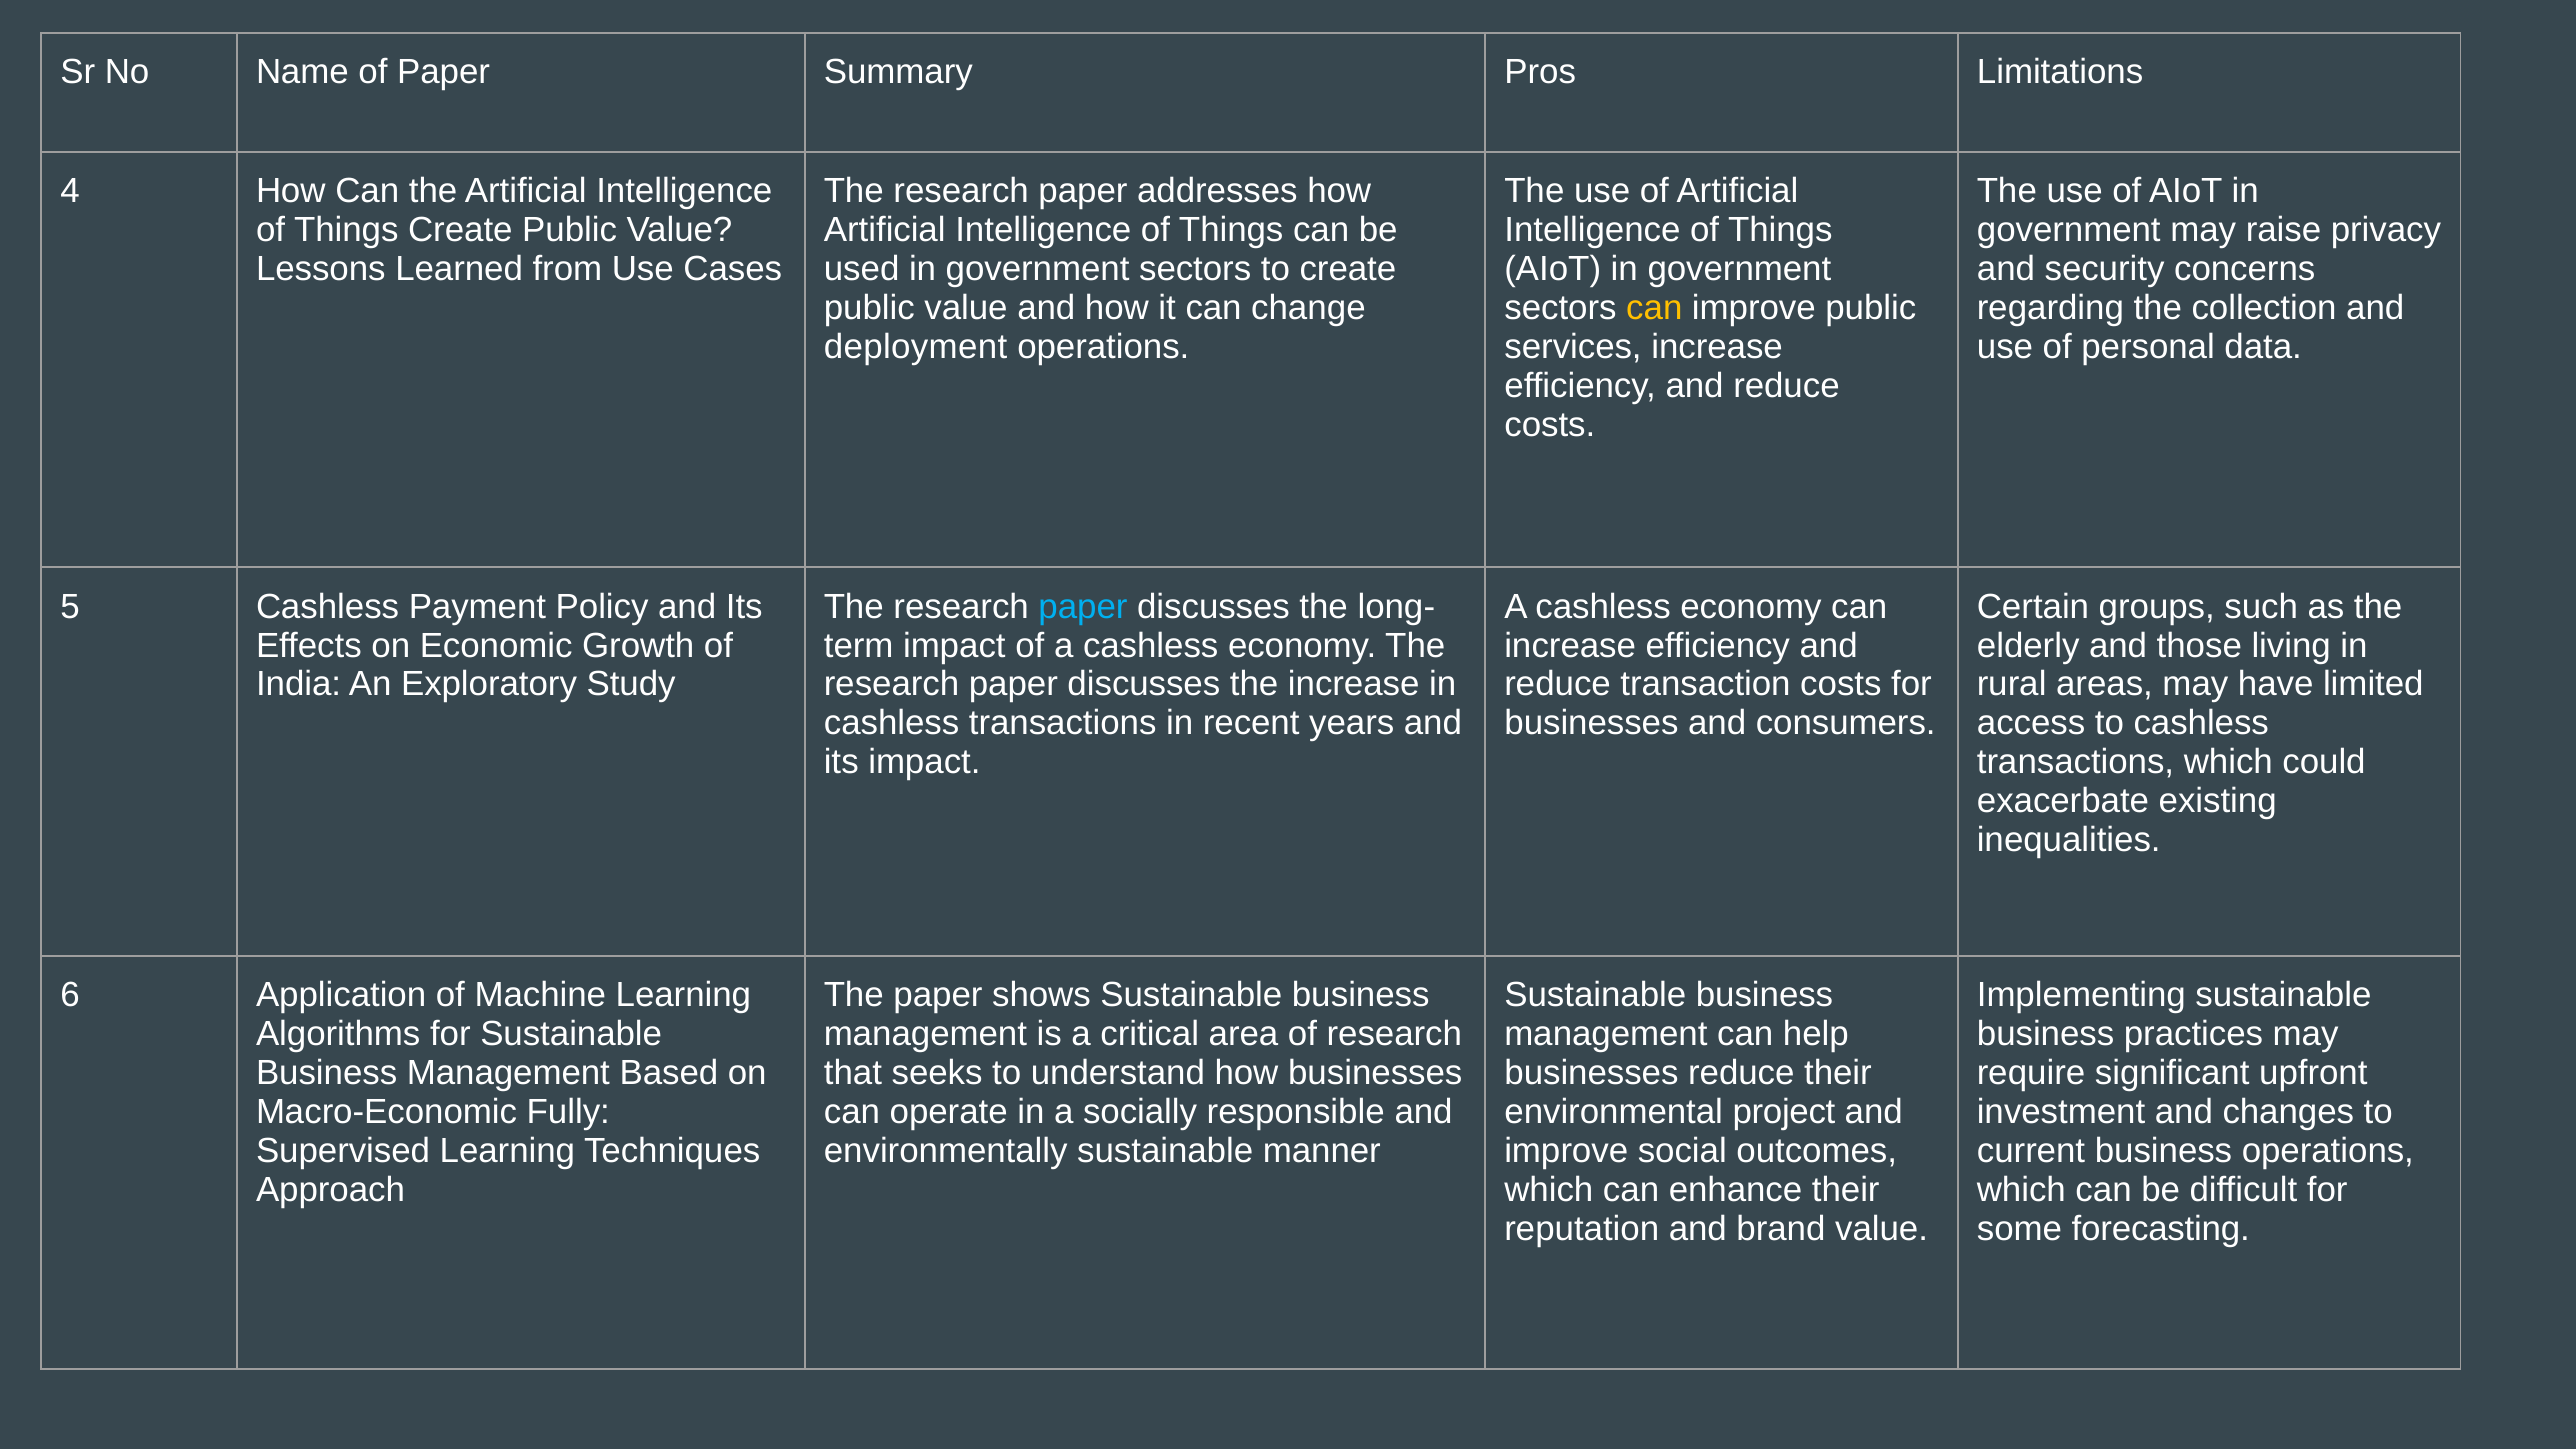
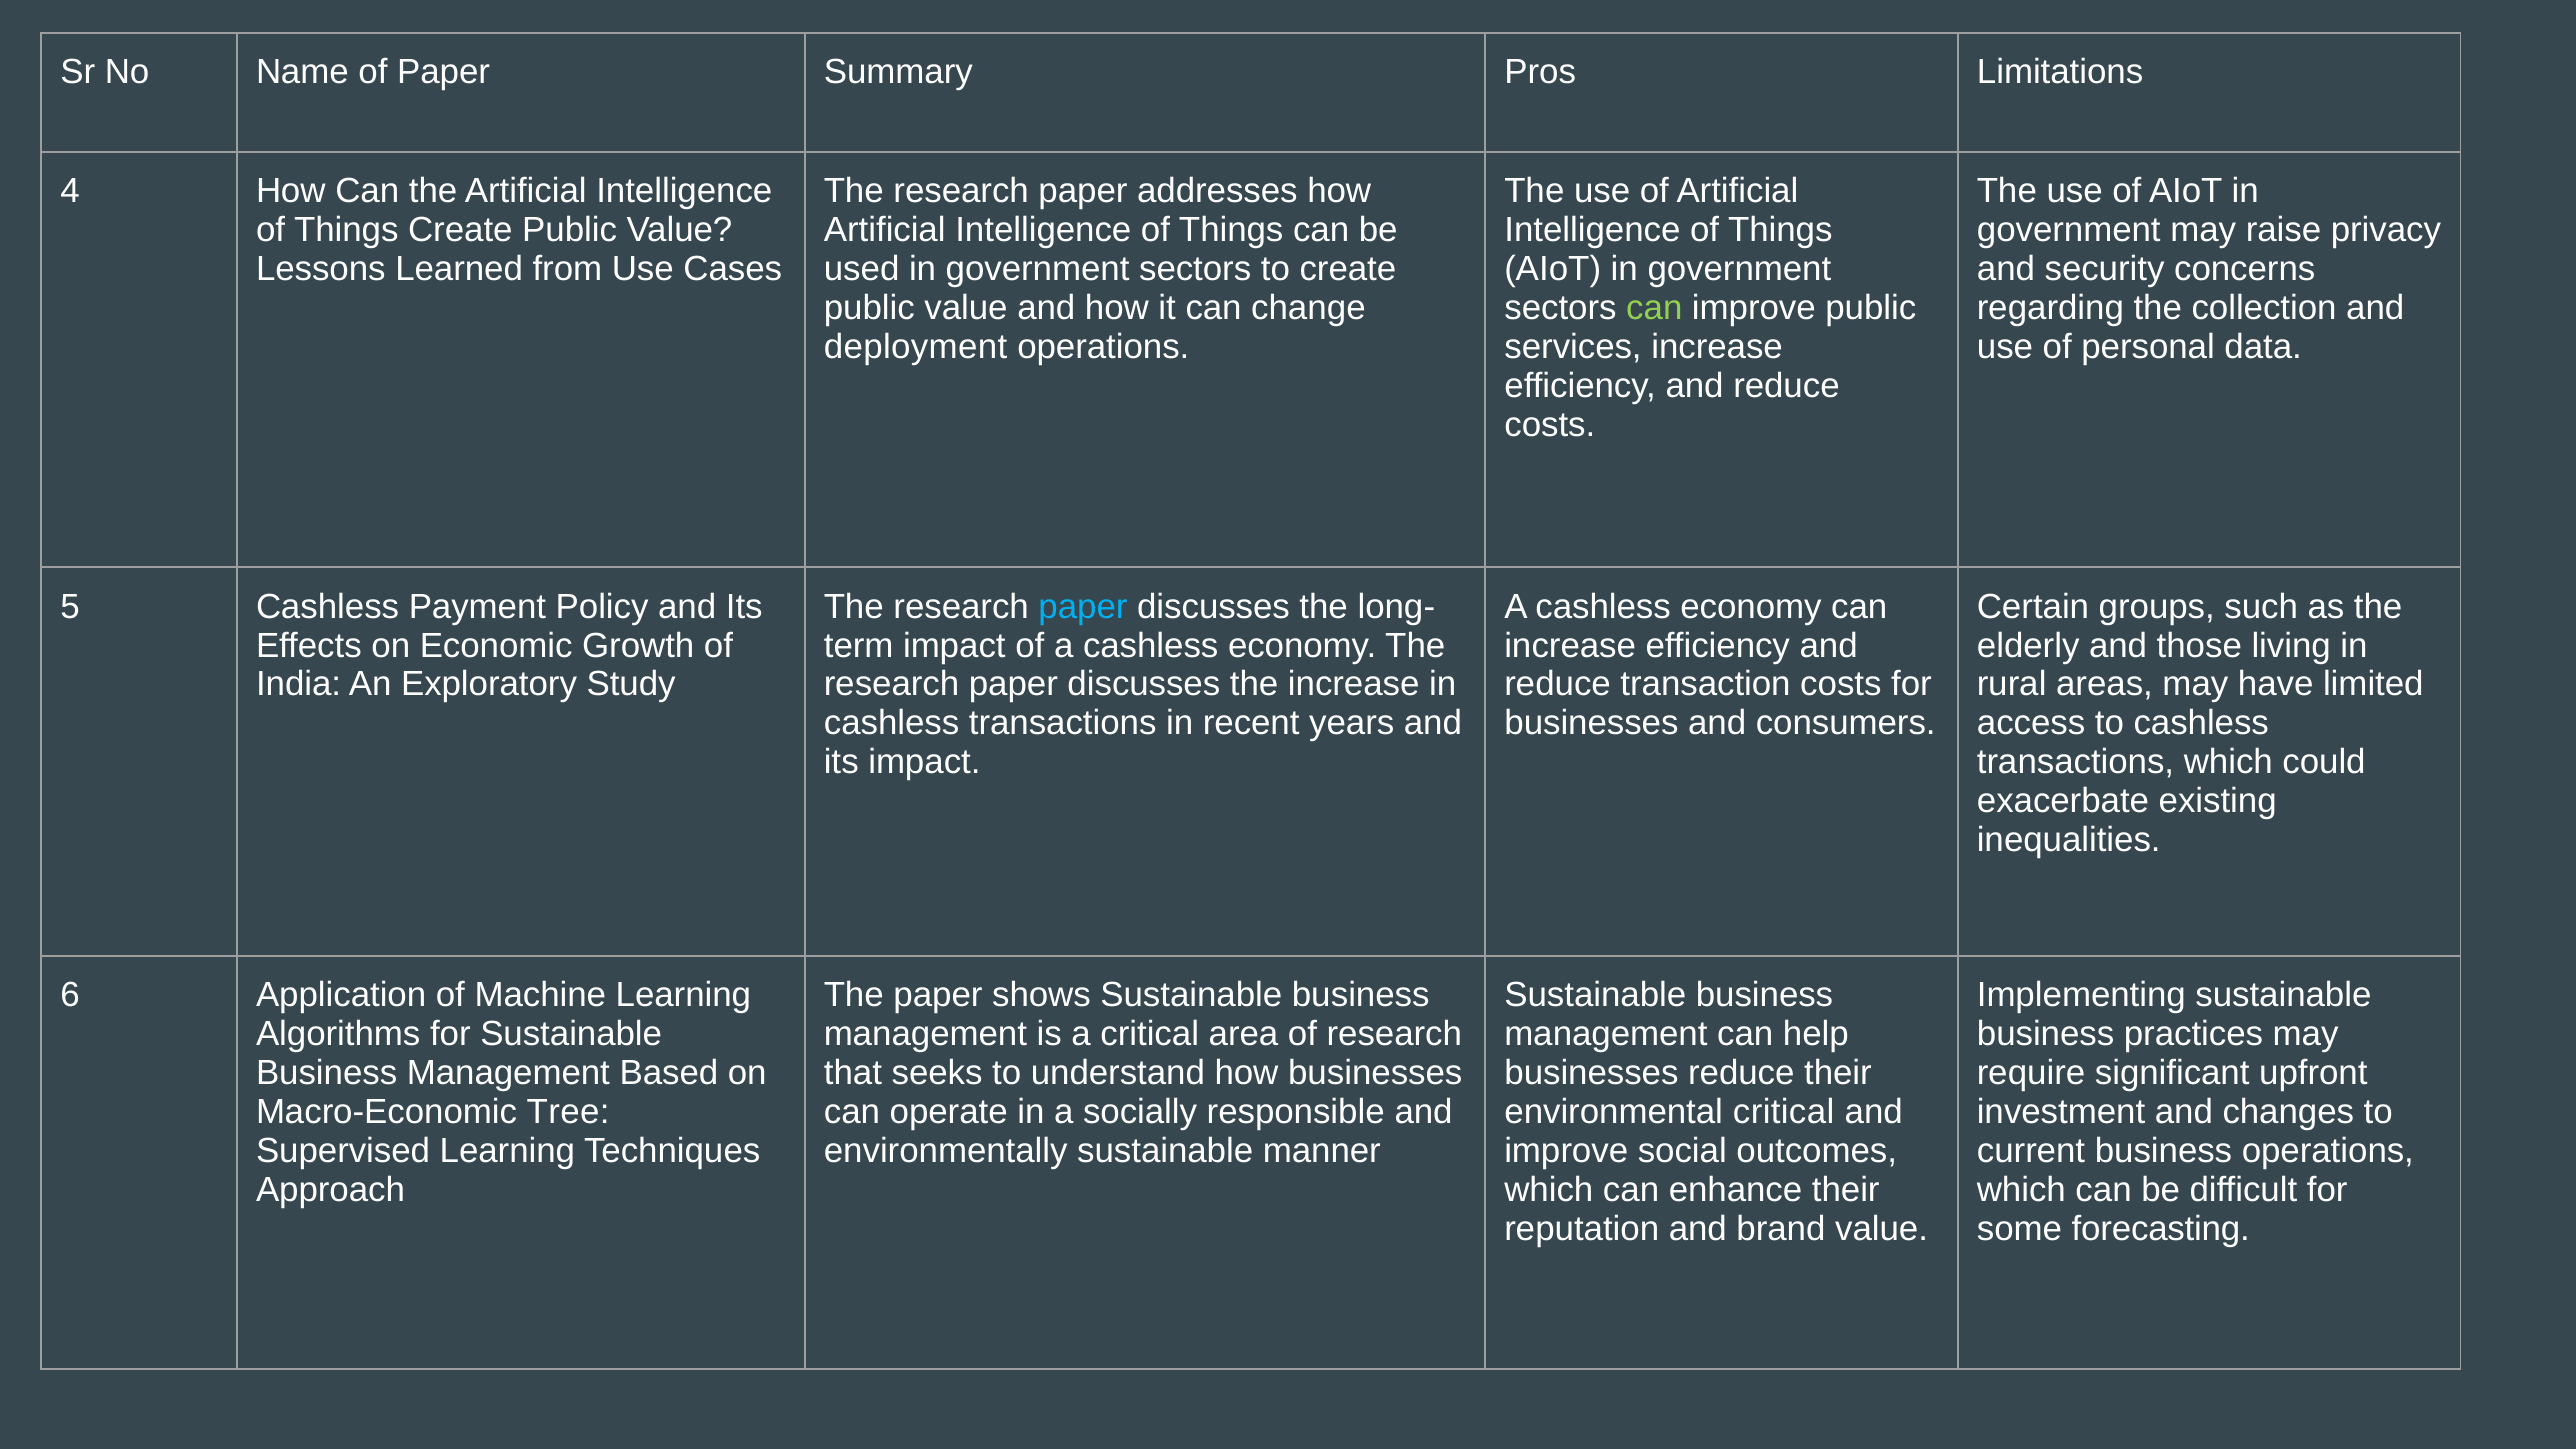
can colour: yellow -> light green (1654, 308)
Fully: Fully -> Tree (568, 1112)
environmental project: project -> critical (1784, 1112)
